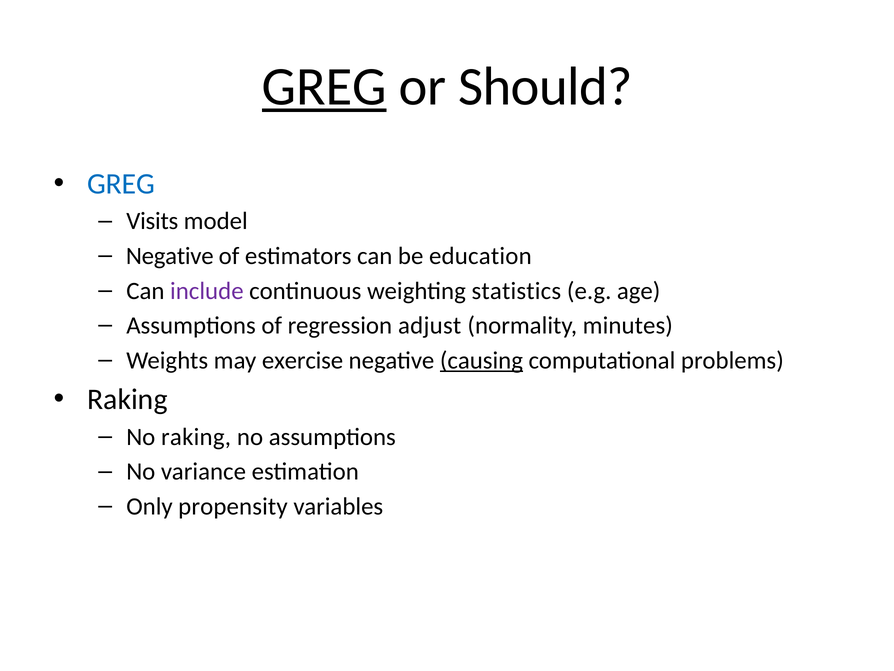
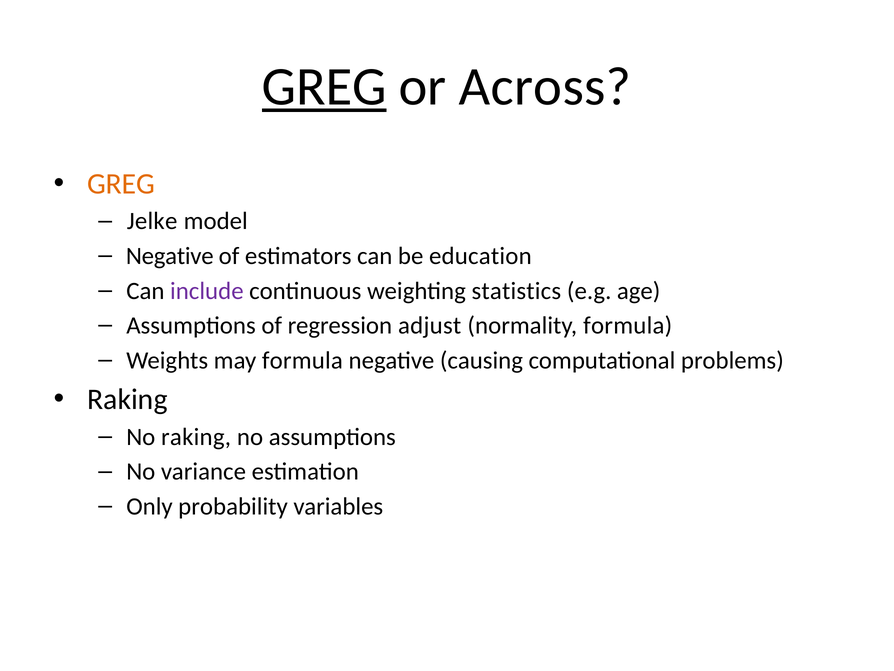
Should: Should -> Across (545, 87)
GREG colour: blue -> orange (121, 184)
Visits: Visits -> Jelke (152, 221)
normality minutes: minutes -> formula (628, 325)
may exercise: exercise -> formula (302, 360)
causing underline: present -> none (481, 360)
propensity: propensity -> probability (233, 506)
